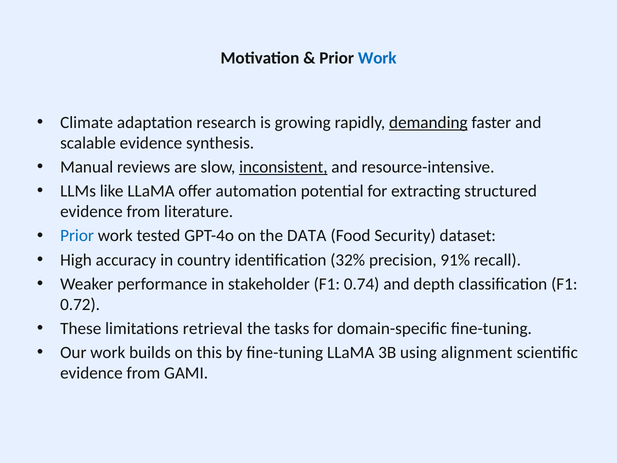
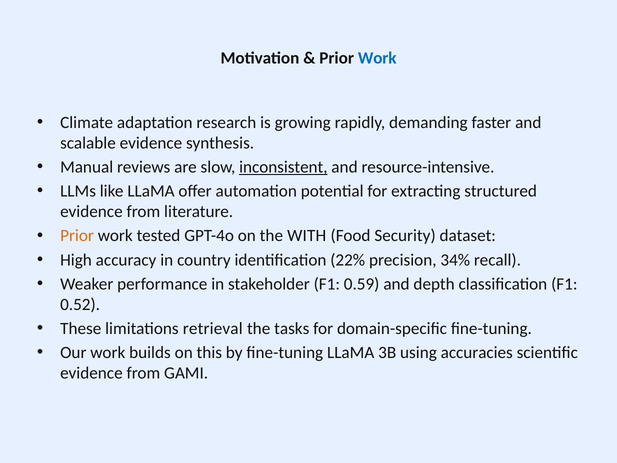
demanding underline: present -> none (428, 123)
Prior colour: blue -> orange (77, 236)
DATA: DATA -> WITH (307, 236)
32%: 32% -> 22% (348, 260)
91%: 91% -> 34% (455, 260)
0.74: 0.74 -> 0.59 (362, 284)
0.72: 0.72 -> 0.52 (80, 304)
alignment: alignment -> accuracies (477, 352)
